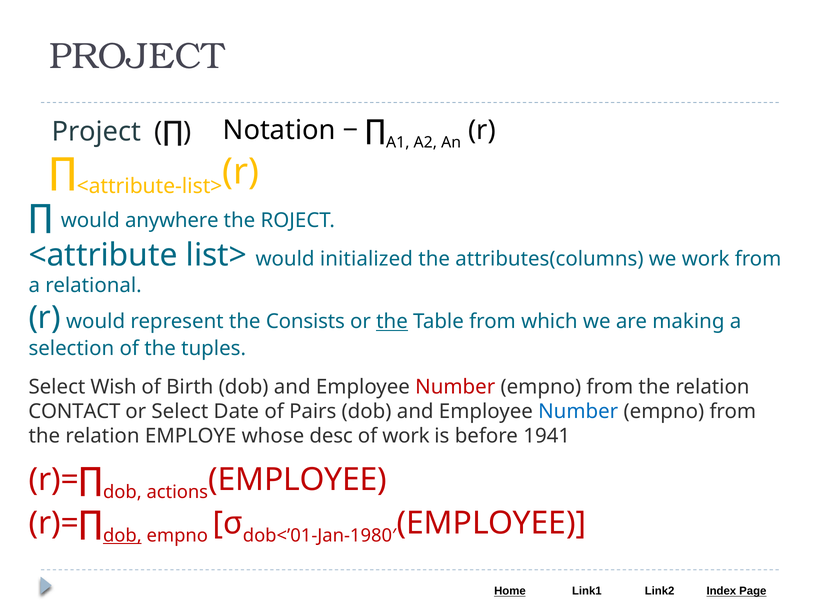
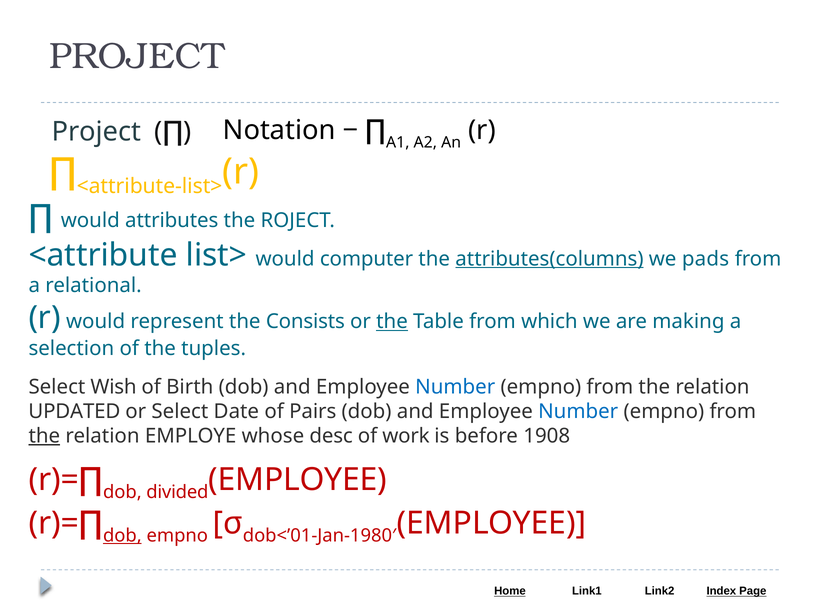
anywhere: anywhere -> attributes (172, 220)
initialized: initialized -> computer (367, 259)
attributes(columns underline: none -> present (549, 259)
we work: work -> pads (706, 259)
Number colour: red -> blue (455, 387)
CONTACT: CONTACT -> UPDATED (74, 411)
the underline: none -> present (44, 436)
1941: 1941 -> 1908 (547, 436)
actions: actions -> divided (177, 492)
